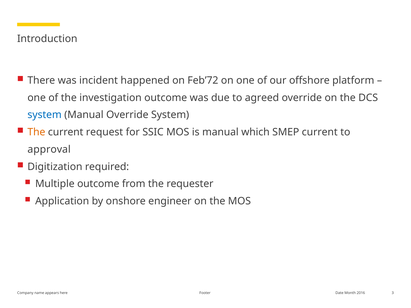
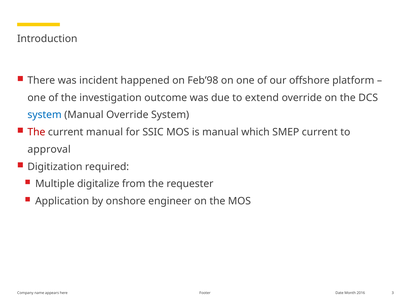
Feb’72: Feb’72 -> Feb’98 (203, 81)
agreed: agreed -> extend (262, 98)
The colour: orange -> red (36, 132)
current request: request -> manual (105, 132)
Multiple outcome: outcome -> digitalize (98, 184)
